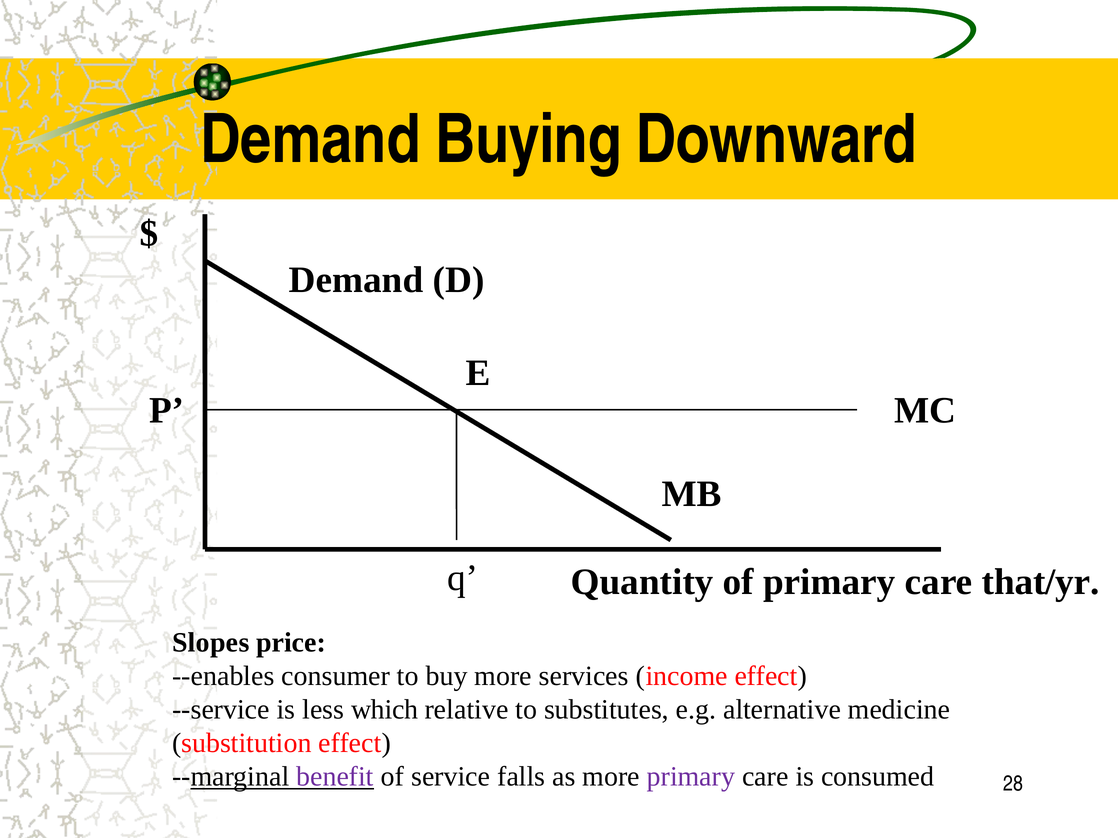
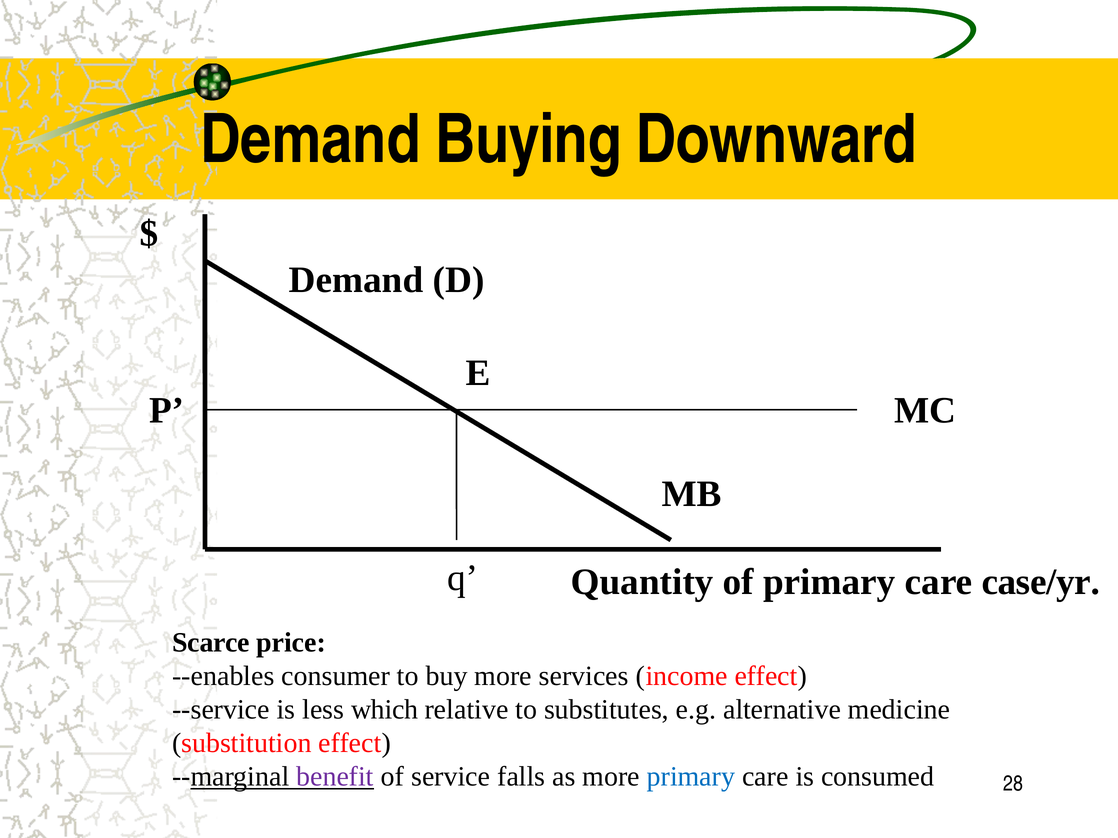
that/yr: that/yr -> case/yr (1041, 582)
Slopes: Slopes -> Scarce (211, 643)
primary colour: purple -> blue (691, 777)
